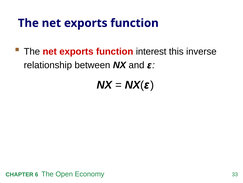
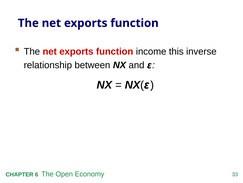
interest: interest -> income (151, 51)
